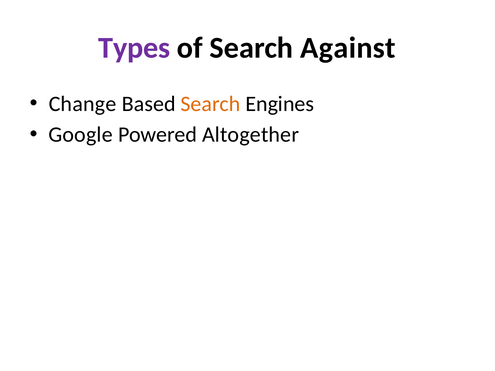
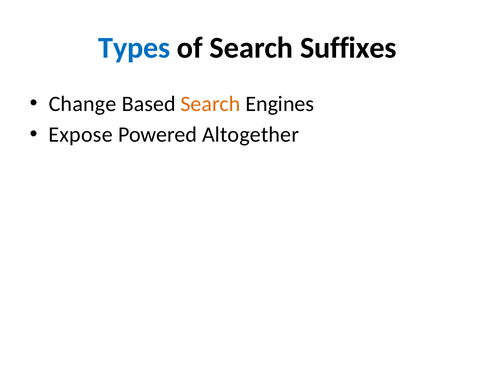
Types colour: purple -> blue (134, 48)
Against: Against -> Suffixes (348, 48)
Google: Google -> Expose (81, 135)
